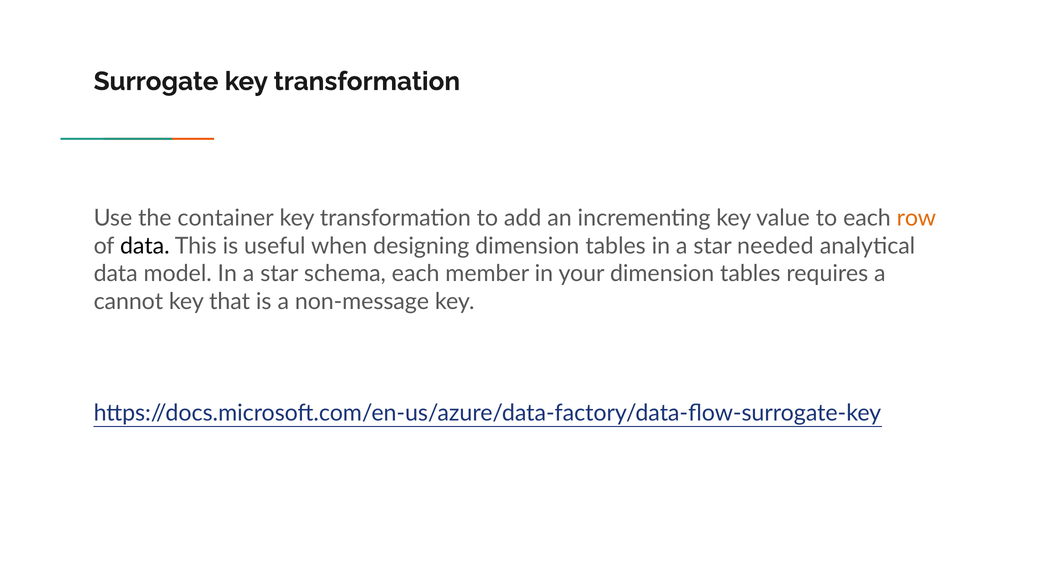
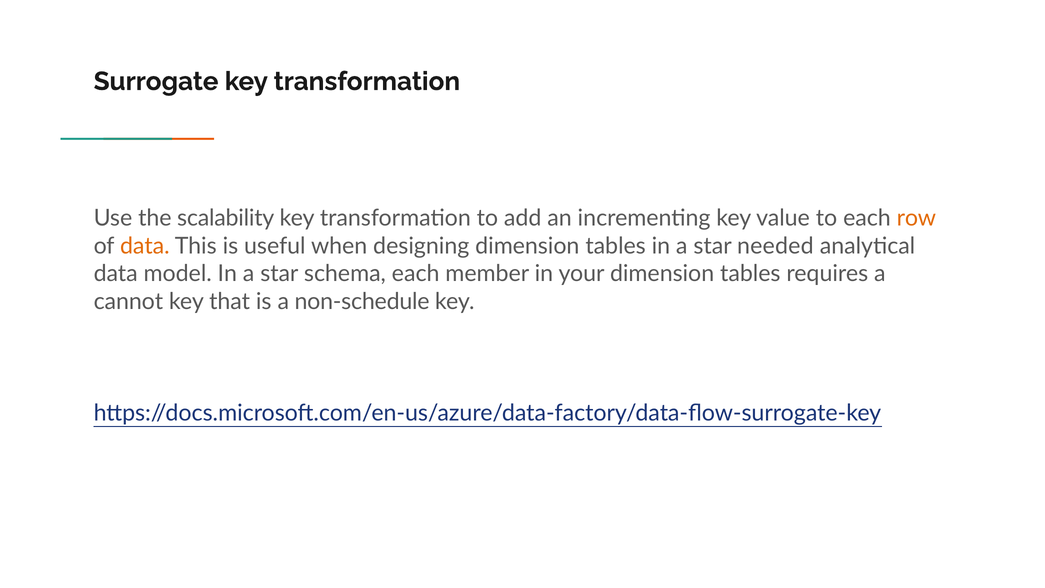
container: container -> scalability (226, 218)
data colour: black -> orange (145, 246)
non-message: non-message -> non-schedule (362, 302)
